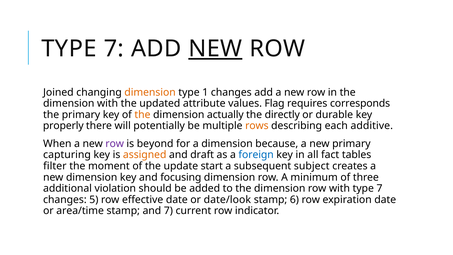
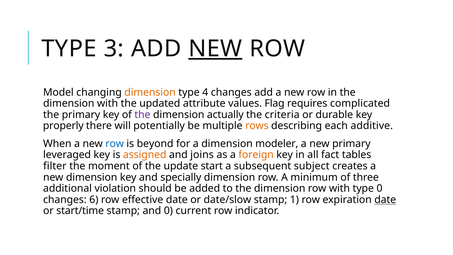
7: 7 -> 3 (114, 49)
Joined: Joined -> Model (58, 92)
1: 1 -> 4 (205, 92)
corresponds: corresponds -> complicated (360, 103)
the colour: orange -> purple (142, 115)
directly: directly -> criteria (282, 115)
row colour: purple -> blue (115, 144)
because: because -> modeler (277, 144)
capturing: capturing -> leveraged (67, 155)
draft: draft -> joins (202, 155)
foreign colour: blue -> orange (256, 155)
focusing: focusing -> specially (181, 177)
with type 7: 7 -> 0 (380, 188)
5: 5 -> 6 (94, 200)
date/look: date/look -> date/slow (227, 200)
6: 6 -> 1 (294, 200)
date underline: none -> present (385, 200)
area/time: area/time -> start/time (80, 211)
and 7: 7 -> 0 (168, 211)
